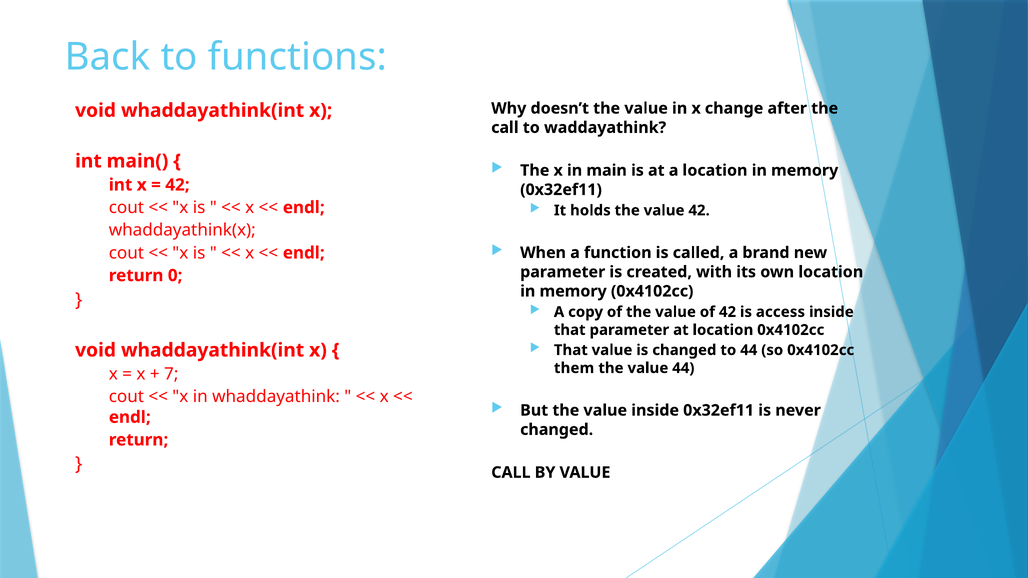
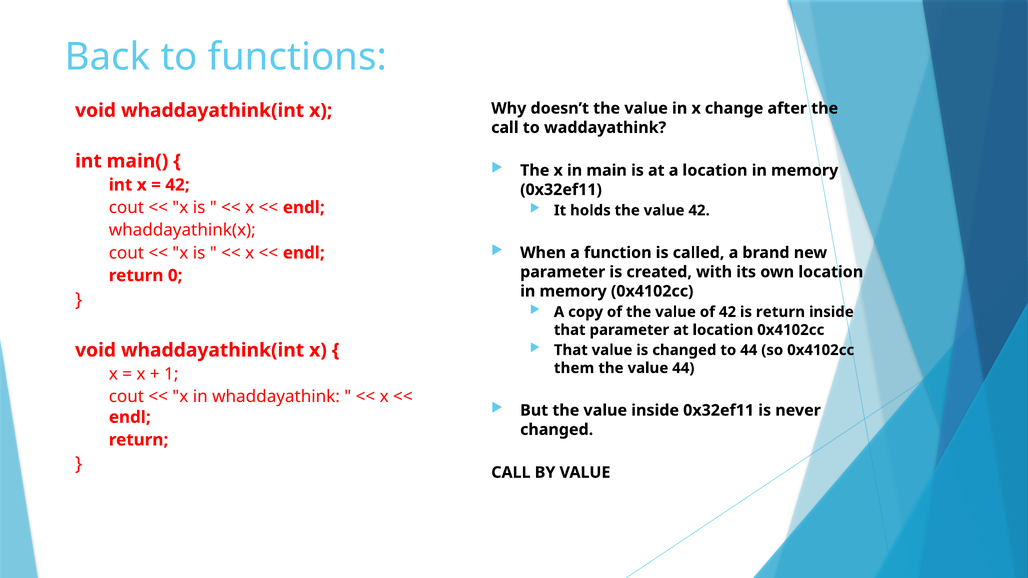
is access: access -> return (780, 312)
7: 7 -> 1 (171, 374)
